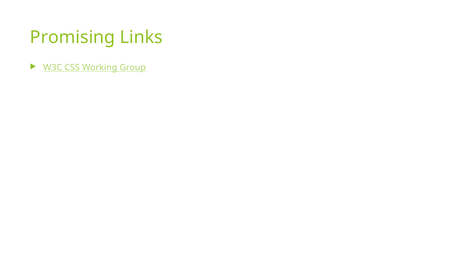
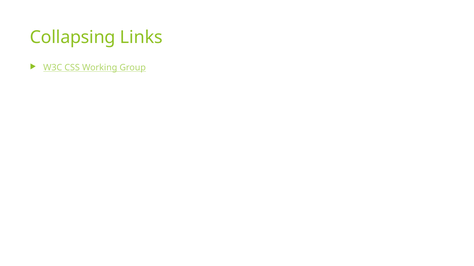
Promising: Promising -> Collapsing (73, 37)
